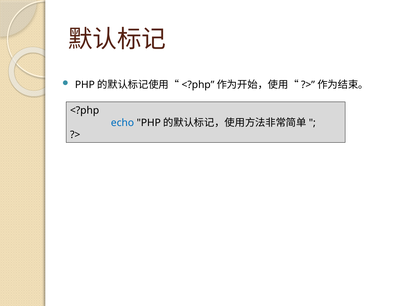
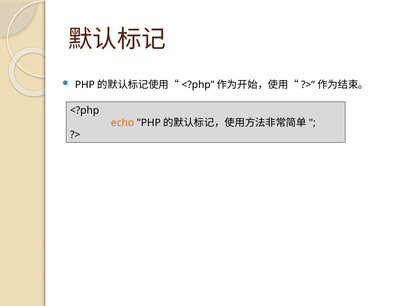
echo colour: blue -> orange (122, 123)
